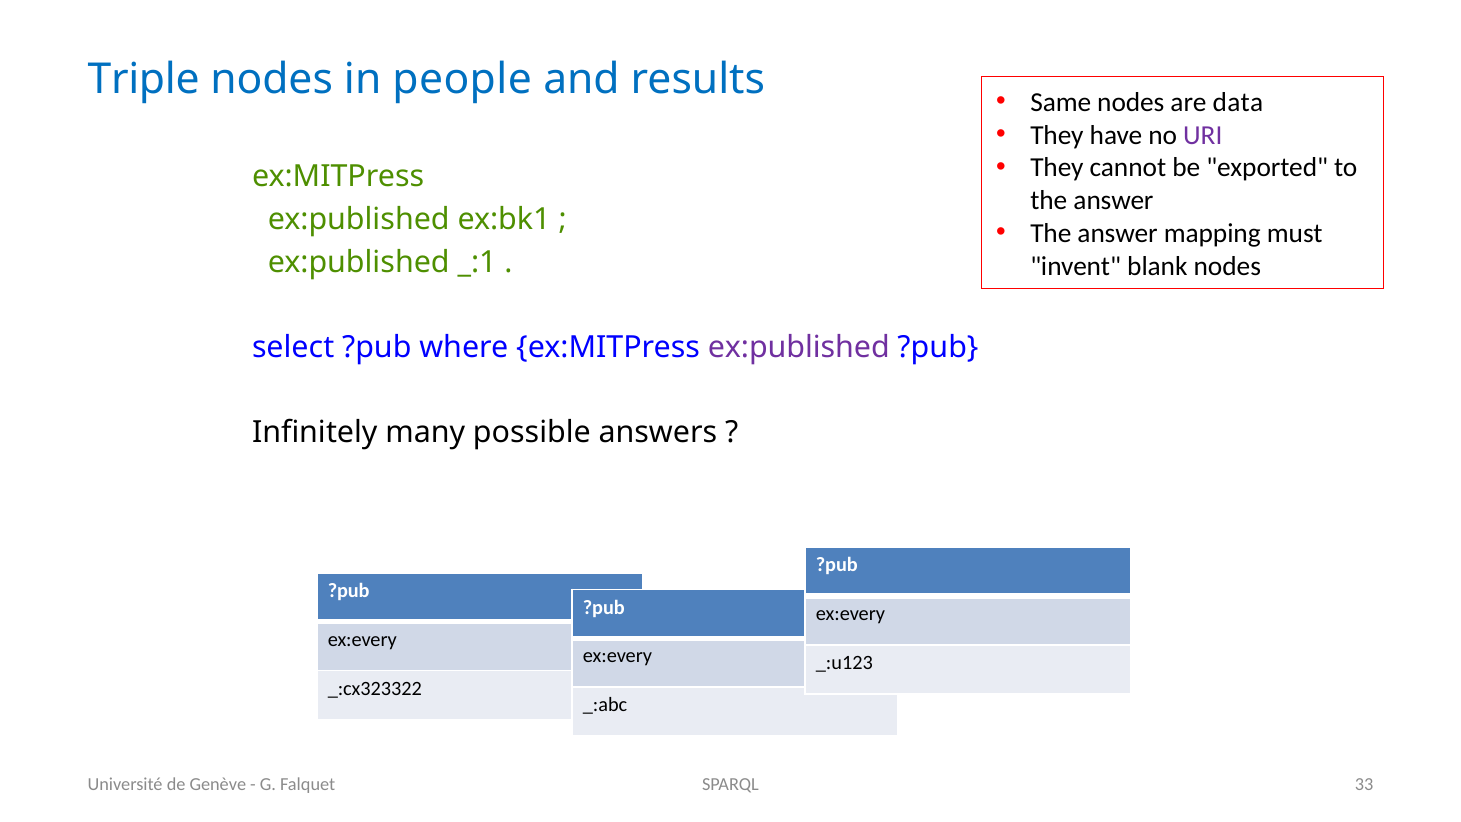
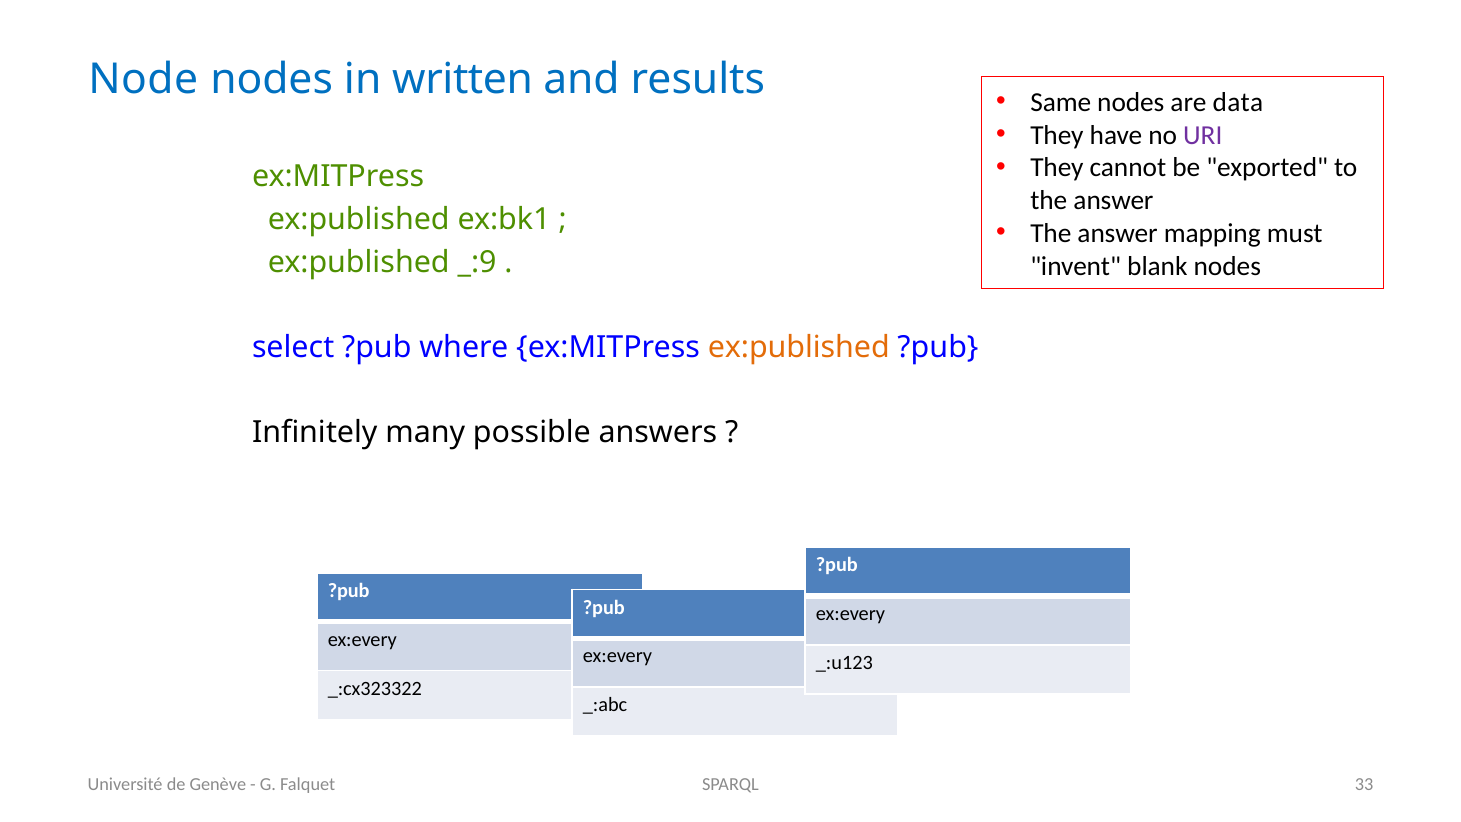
Triple: Triple -> Node (143, 80)
people: people -> written (463, 80)
_:1: _:1 -> _:9 (477, 262)
ex:published colour: purple -> orange (799, 347)
